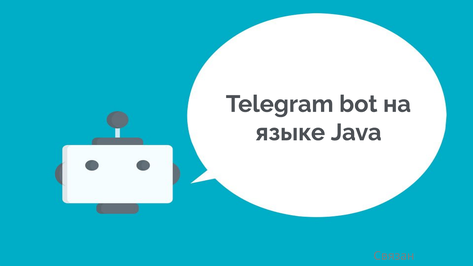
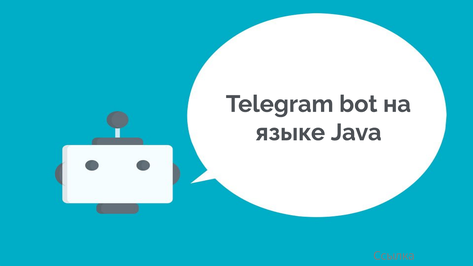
Связан: Связан -> Ссылка (394, 256)
